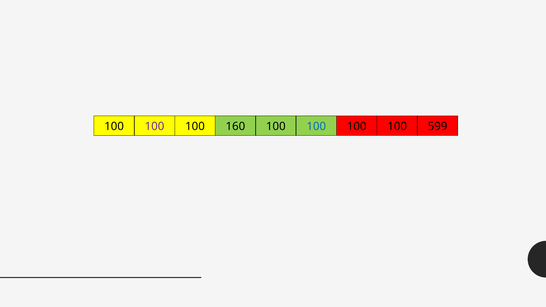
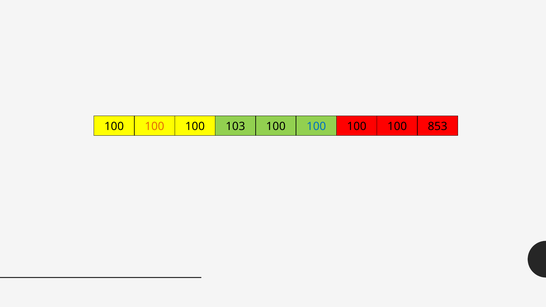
100 colour: purple -> orange (155, 126)
160: 160 -> 103 (235, 126)
599: 599 -> 853 (438, 126)
